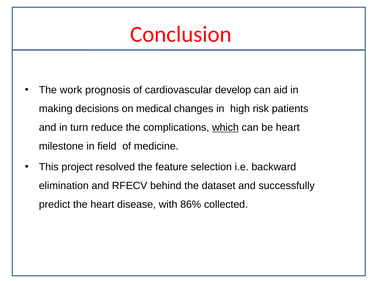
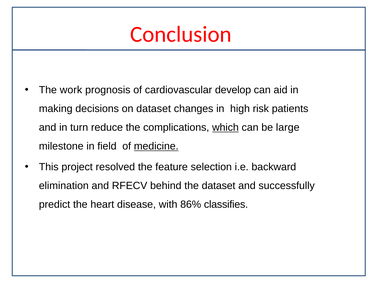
on medical: medical -> dataset (154, 109)
be heart: heart -> large (288, 128)
medicine underline: none -> present (156, 146)
collected: collected -> classifies (226, 205)
